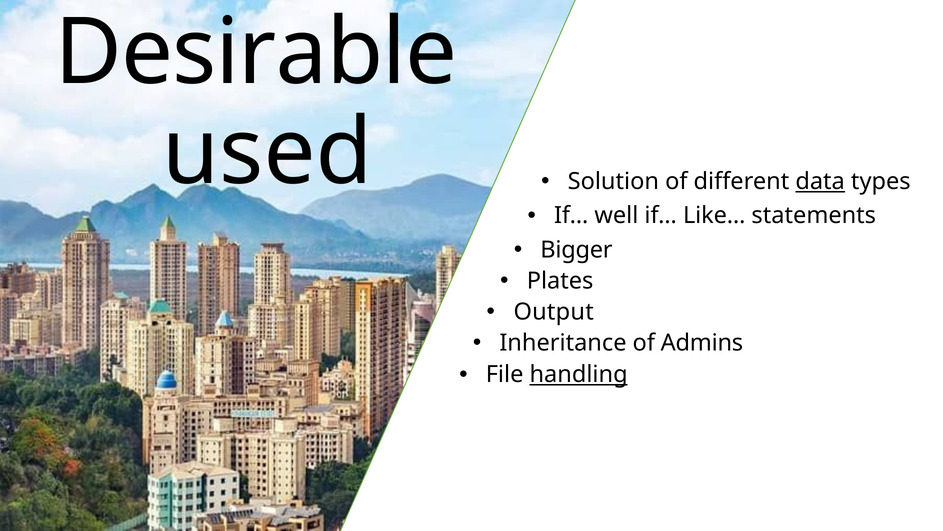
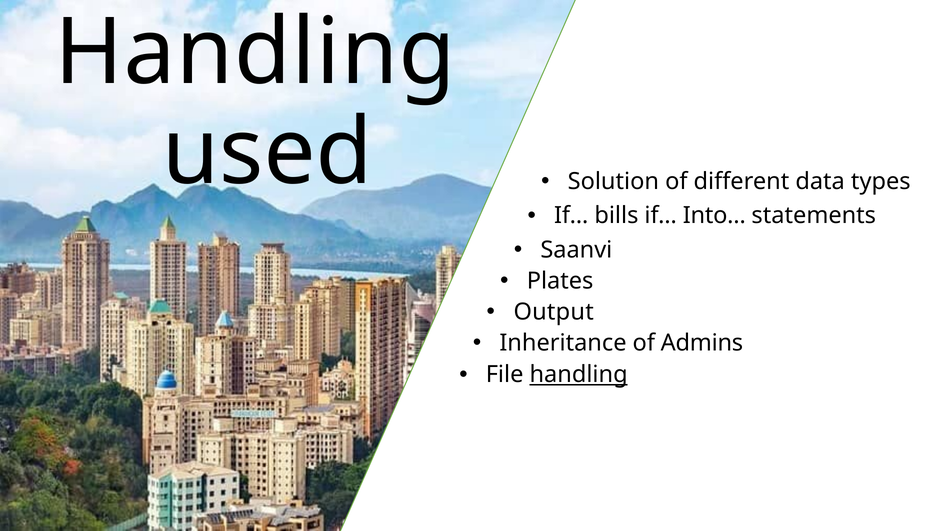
Desirable: Desirable -> Handling (255, 53)
data underline: present -> none (820, 181)
well: well -> bills (616, 215)
Like…: Like… -> Into… (714, 215)
Bigger: Bigger -> Saanvi (576, 250)
